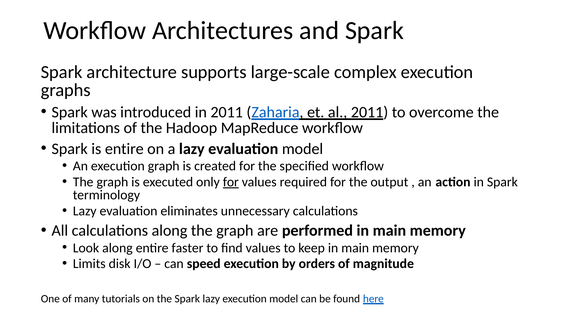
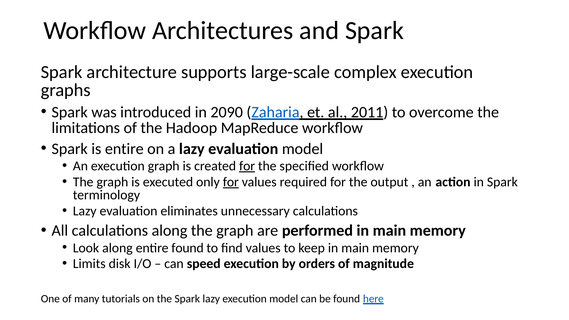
in 2011: 2011 -> 2090 (227, 112)
for underline: none -> present (247, 166)
entire faster: faster -> found (188, 248)
